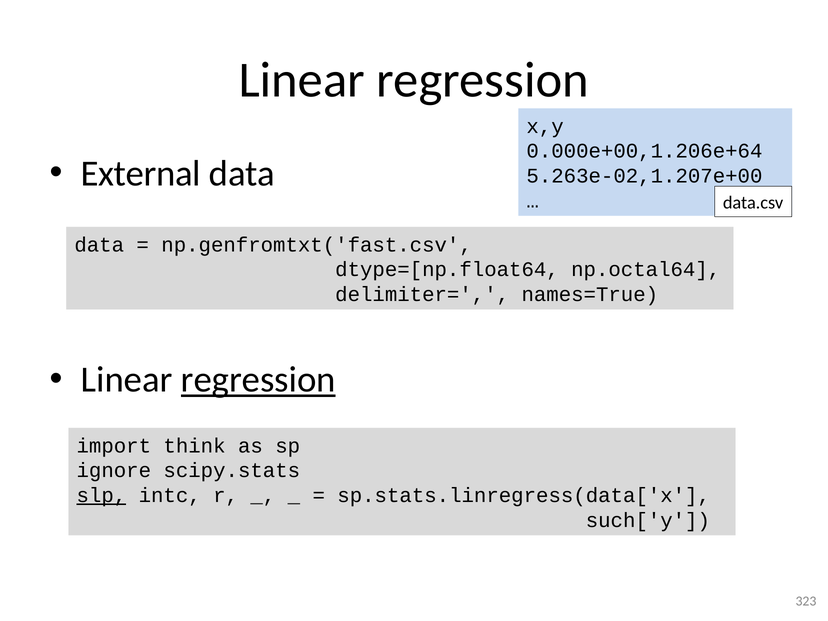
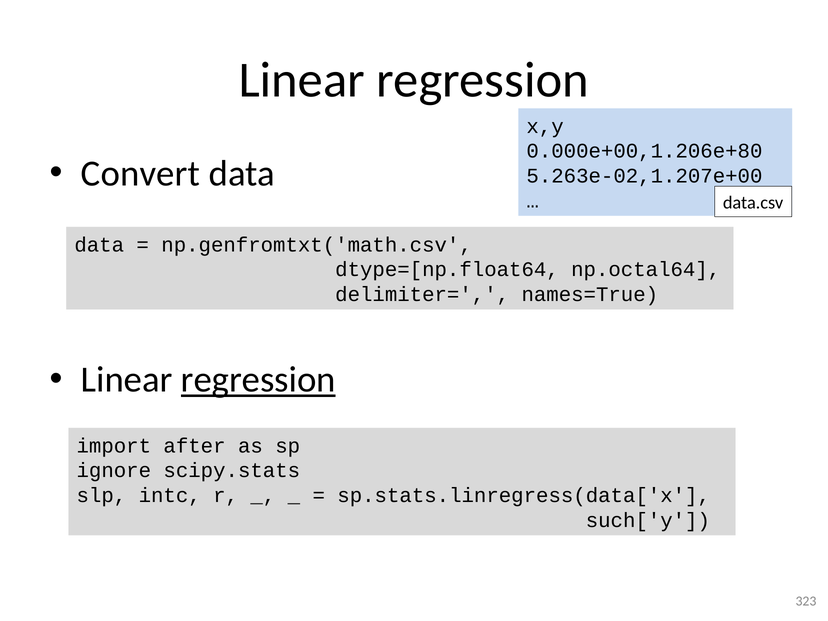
0.000e+00,1.206e+64: 0.000e+00,1.206e+64 -> 0.000e+00,1.206e+80 (644, 151)
External: External -> Convert (140, 174)
np.genfromtxt('fast.csv: np.genfromtxt('fast.csv -> np.genfromtxt('math.csv (317, 245)
think: think -> after (195, 446)
slp underline: present -> none (101, 495)
